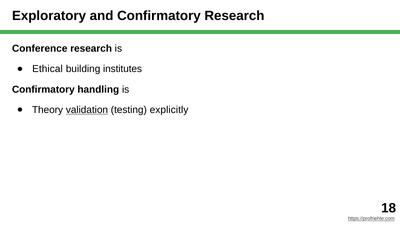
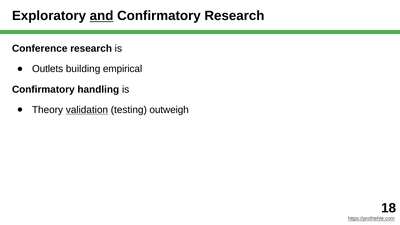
and underline: none -> present (102, 16)
Ethical: Ethical -> Outlets (48, 69)
institutes: institutes -> empirical (123, 69)
explicitly: explicitly -> outweigh (169, 110)
